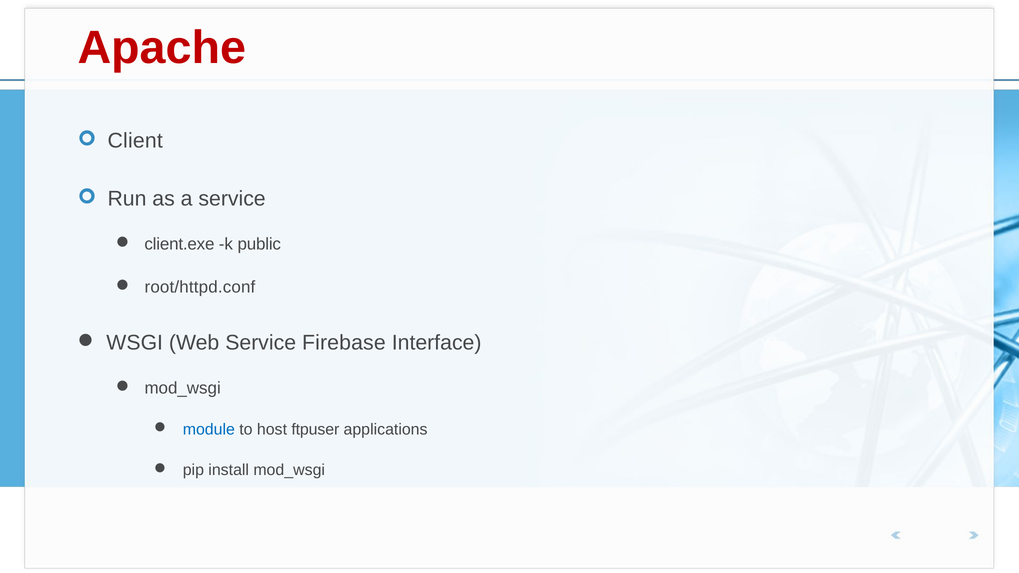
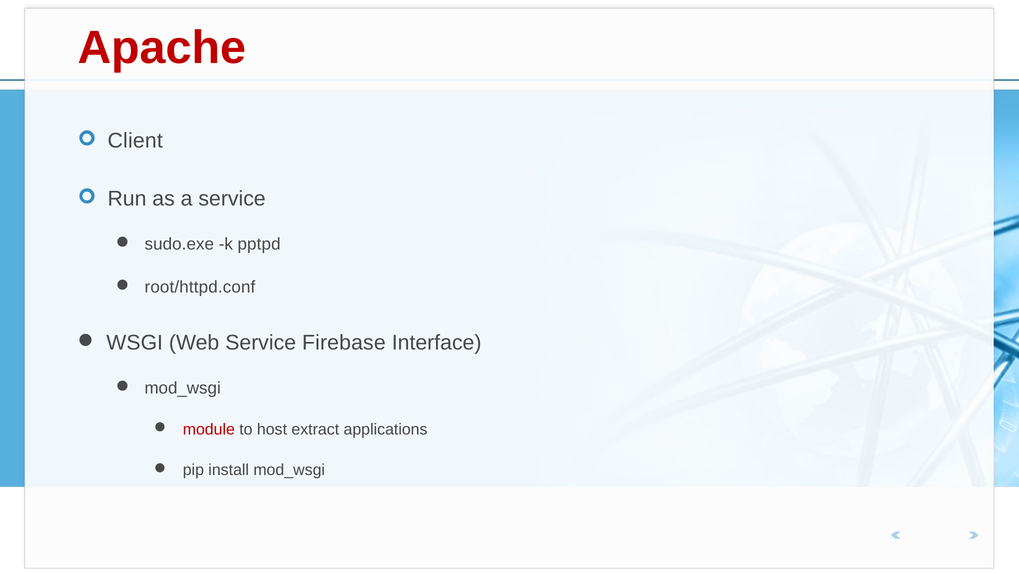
client.exe: client.exe -> sudo.exe (179, 244)
public: public -> pptpd (259, 244)
module colour: blue -> red (209, 430)
ftpuser: ftpuser -> extract (315, 430)
